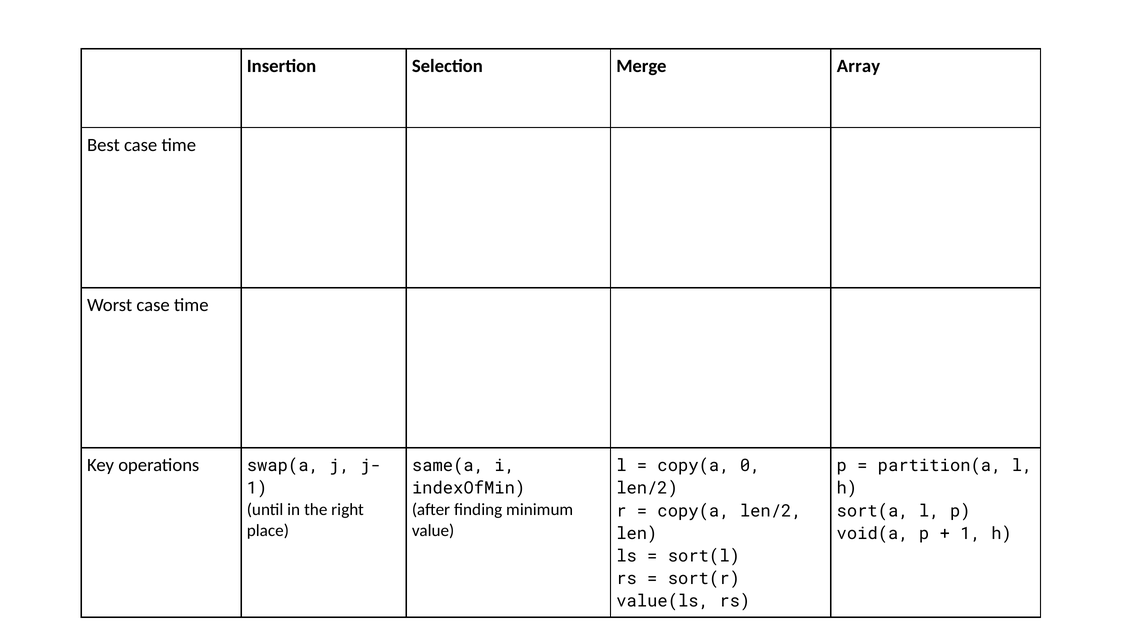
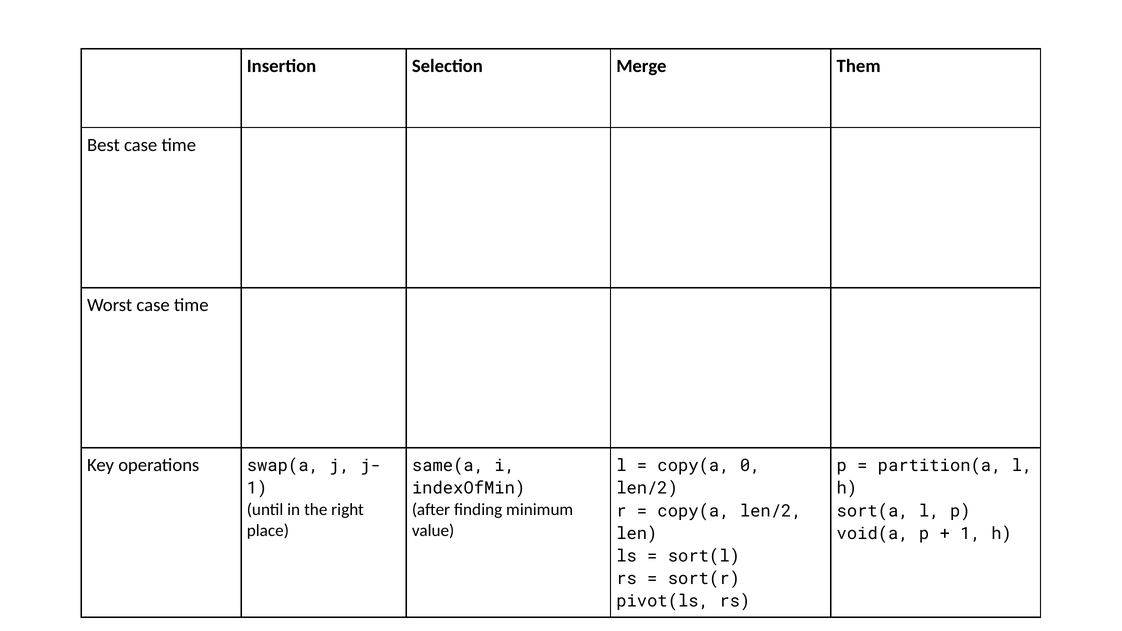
Array: Array -> Them (859, 66)
value(ls: value(ls -> pivot(ls (663, 601)
